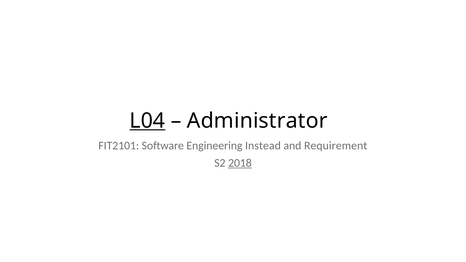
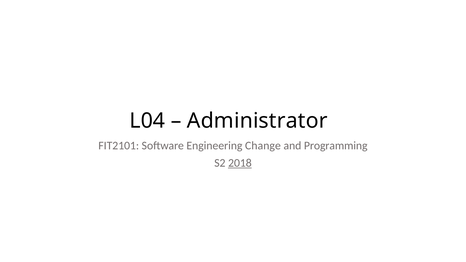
L04 underline: present -> none (147, 121)
Instead: Instead -> Change (263, 146)
Requirement: Requirement -> Programming (336, 146)
